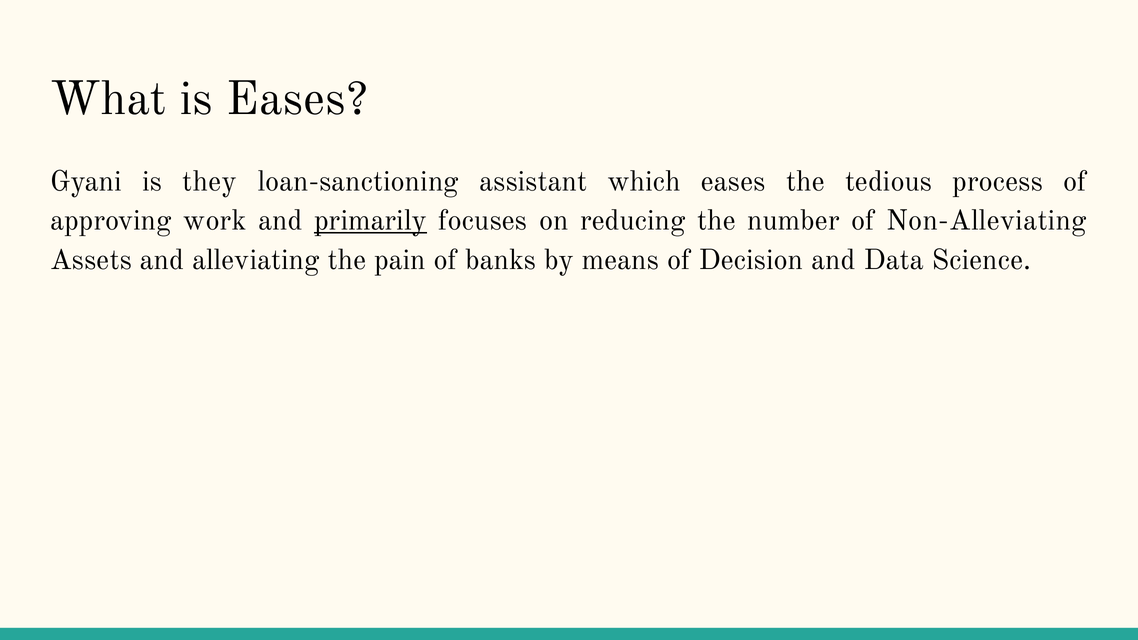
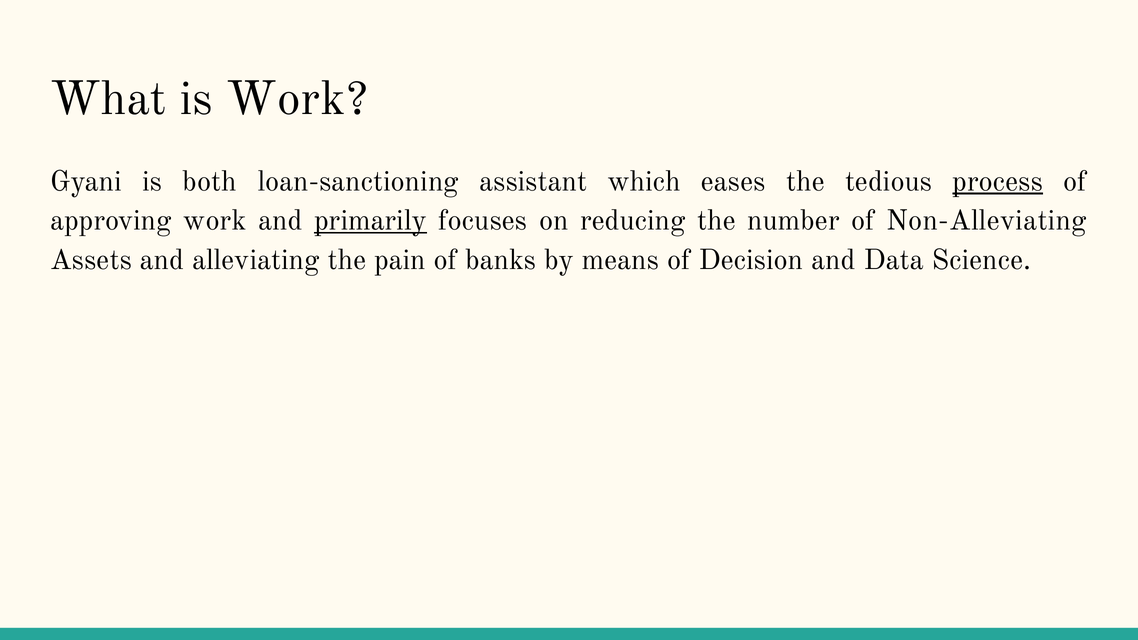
is Eases: Eases -> Work (297, 99)
they: they -> both (210, 181)
process underline: none -> present (998, 181)
